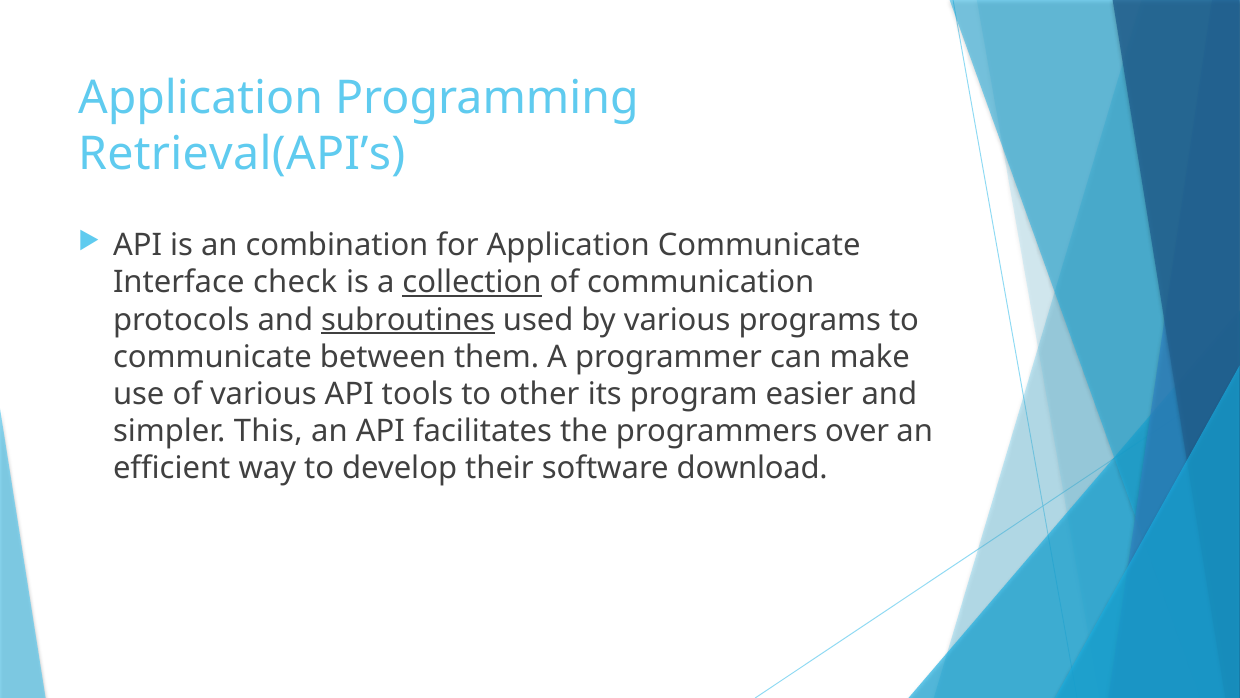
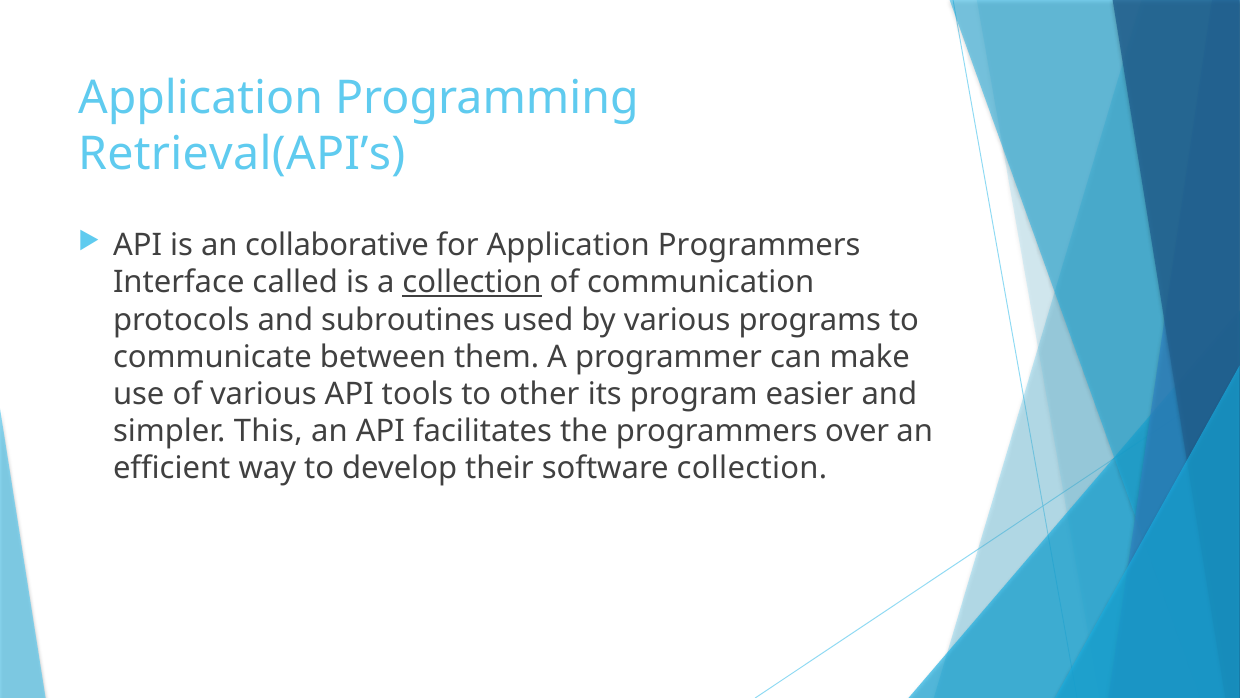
combination: combination -> collaborative (337, 245)
Application Communicate: Communicate -> Programmers (759, 245)
check: check -> called (295, 282)
subroutines underline: present -> none (408, 320)
software download: download -> collection (752, 468)
